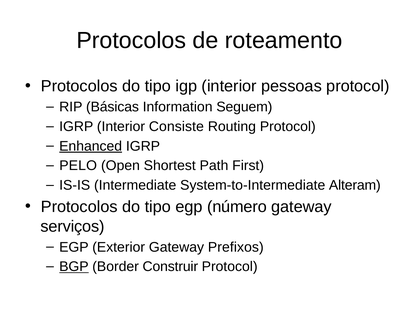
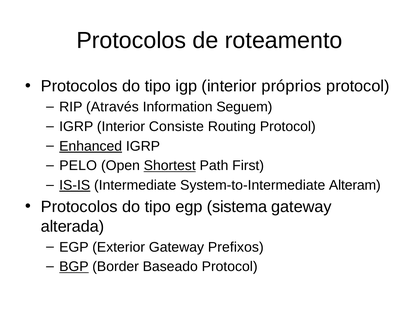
pessoas: pessoas -> próprios (291, 86)
Básicas: Básicas -> Através (112, 107)
Shortest underline: none -> present (170, 166)
IS-IS underline: none -> present (75, 185)
número: número -> sistema (237, 207)
serviços: serviços -> alterada (73, 226)
Construir: Construir -> Baseado (170, 267)
